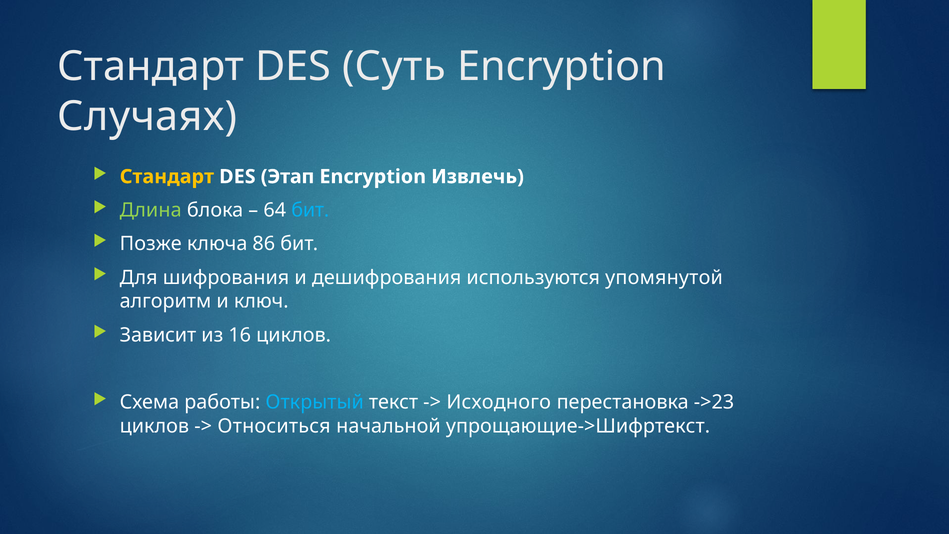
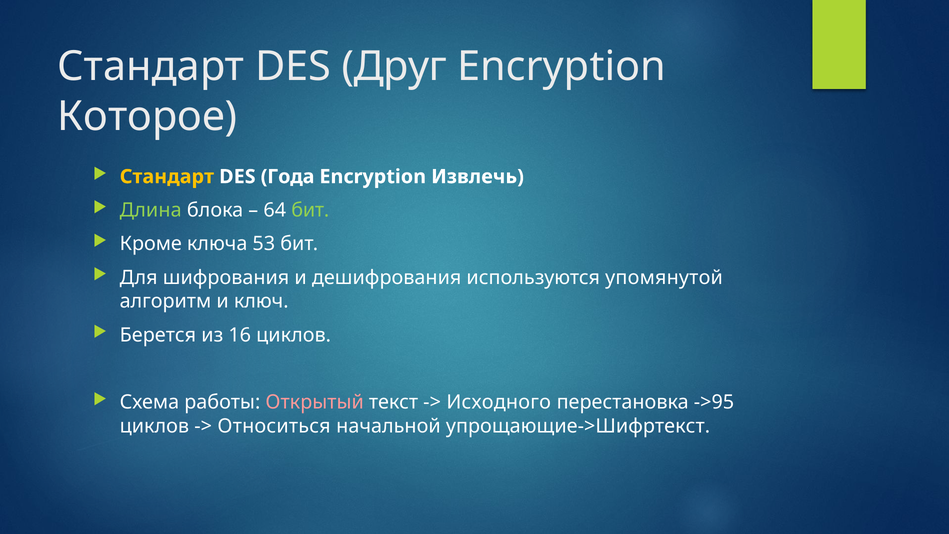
Суть: Суть -> Друг (394, 67)
Случаях: Случаях -> Которое (147, 116)
Этап: Этап -> Года (288, 177)
бит colour: light blue -> light green (310, 210)
Позже: Позже -> Кроме (151, 244)
86: 86 -> 53 (264, 244)
Зависит: Зависит -> Берется (158, 335)
Открытый colour: light blue -> pink (315, 402)
->23: ->23 -> ->95 (714, 402)
